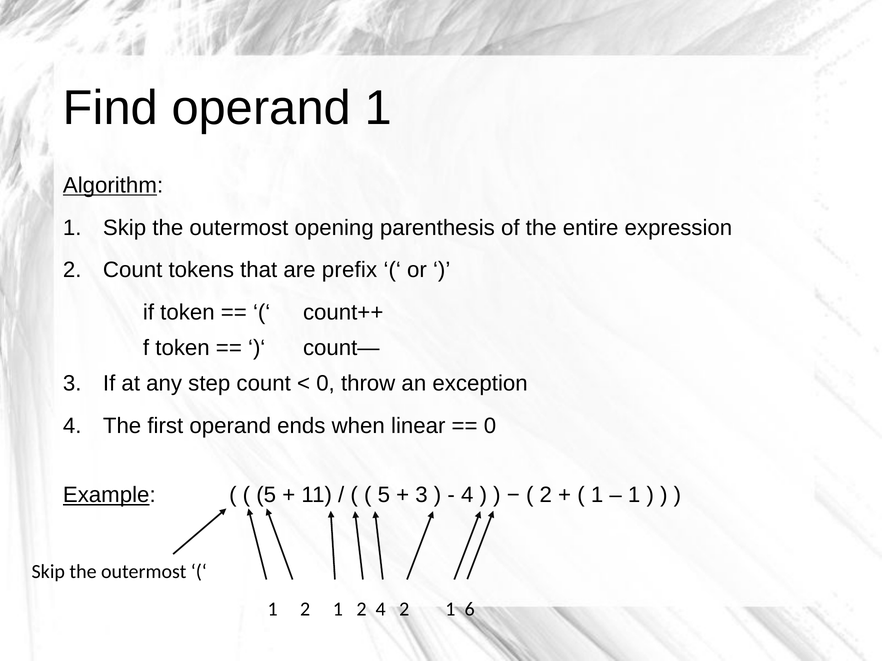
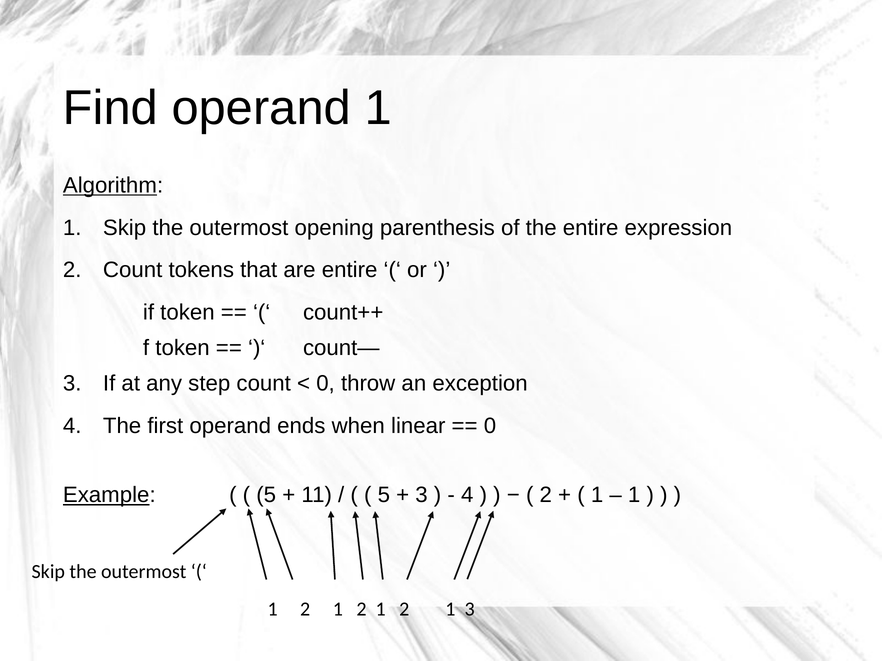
are prefix: prefix -> entire (350, 270)
4: 4 -> 1 (381, 610)
1 6: 6 -> 3 (470, 610)
